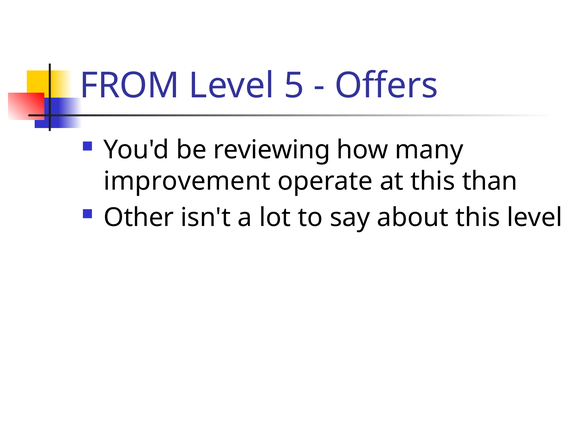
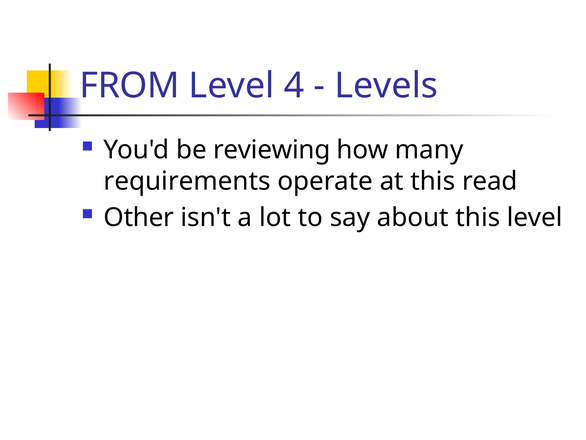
5: 5 -> 4 (294, 85)
Offers: Offers -> Levels (386, 85)
improvement: improvement -> requirements (187, 181)
than: than -> read (490, 181)
